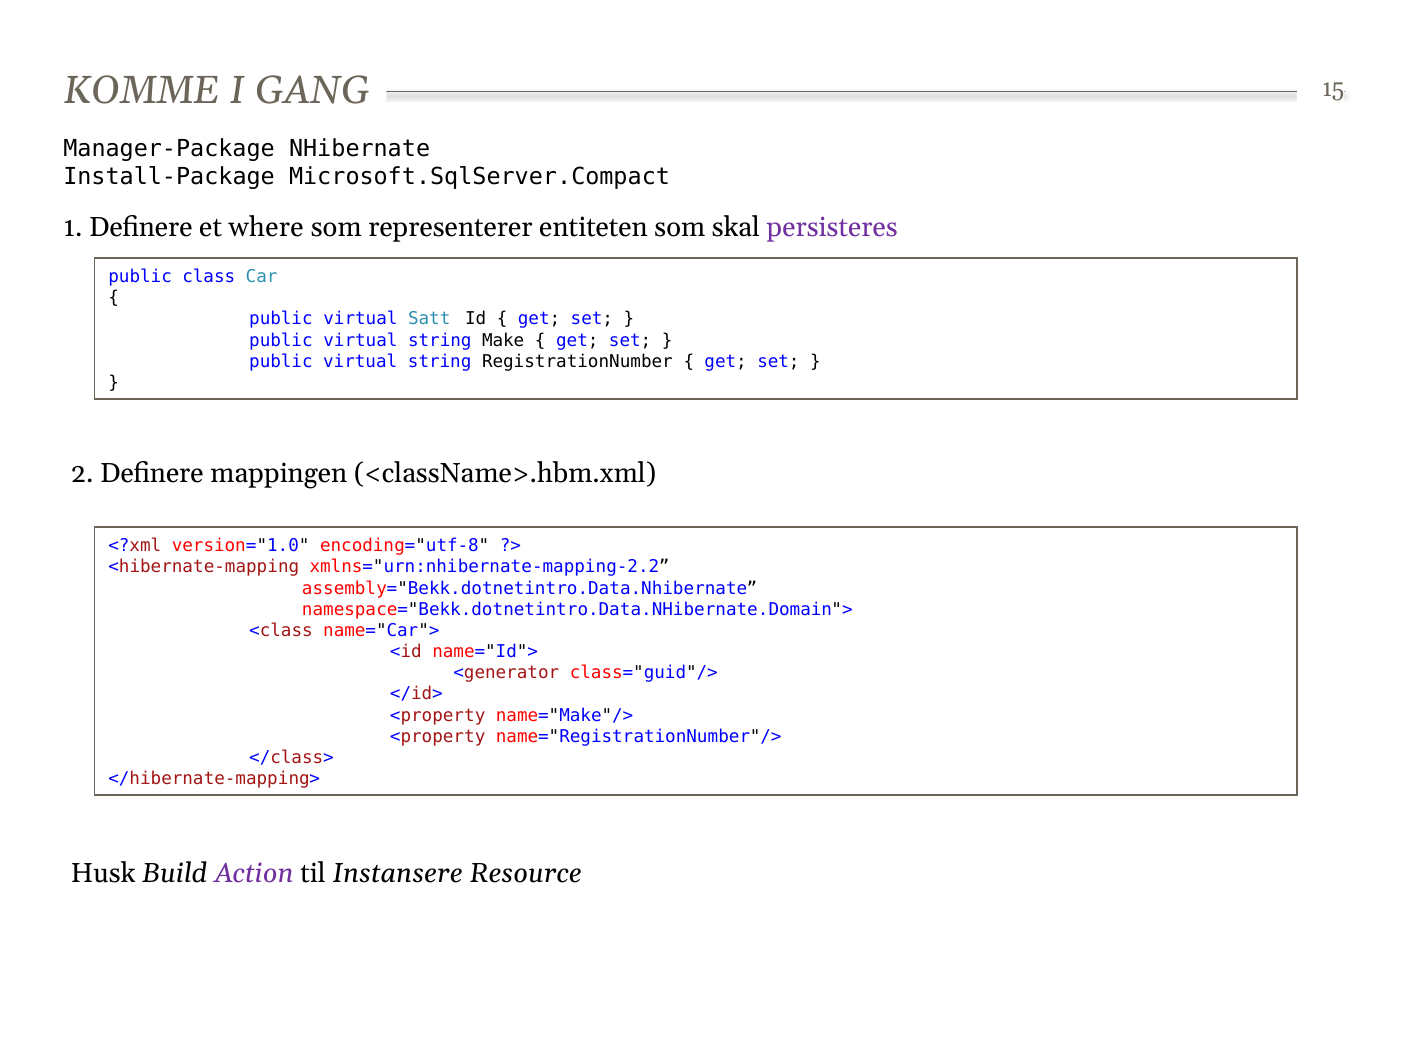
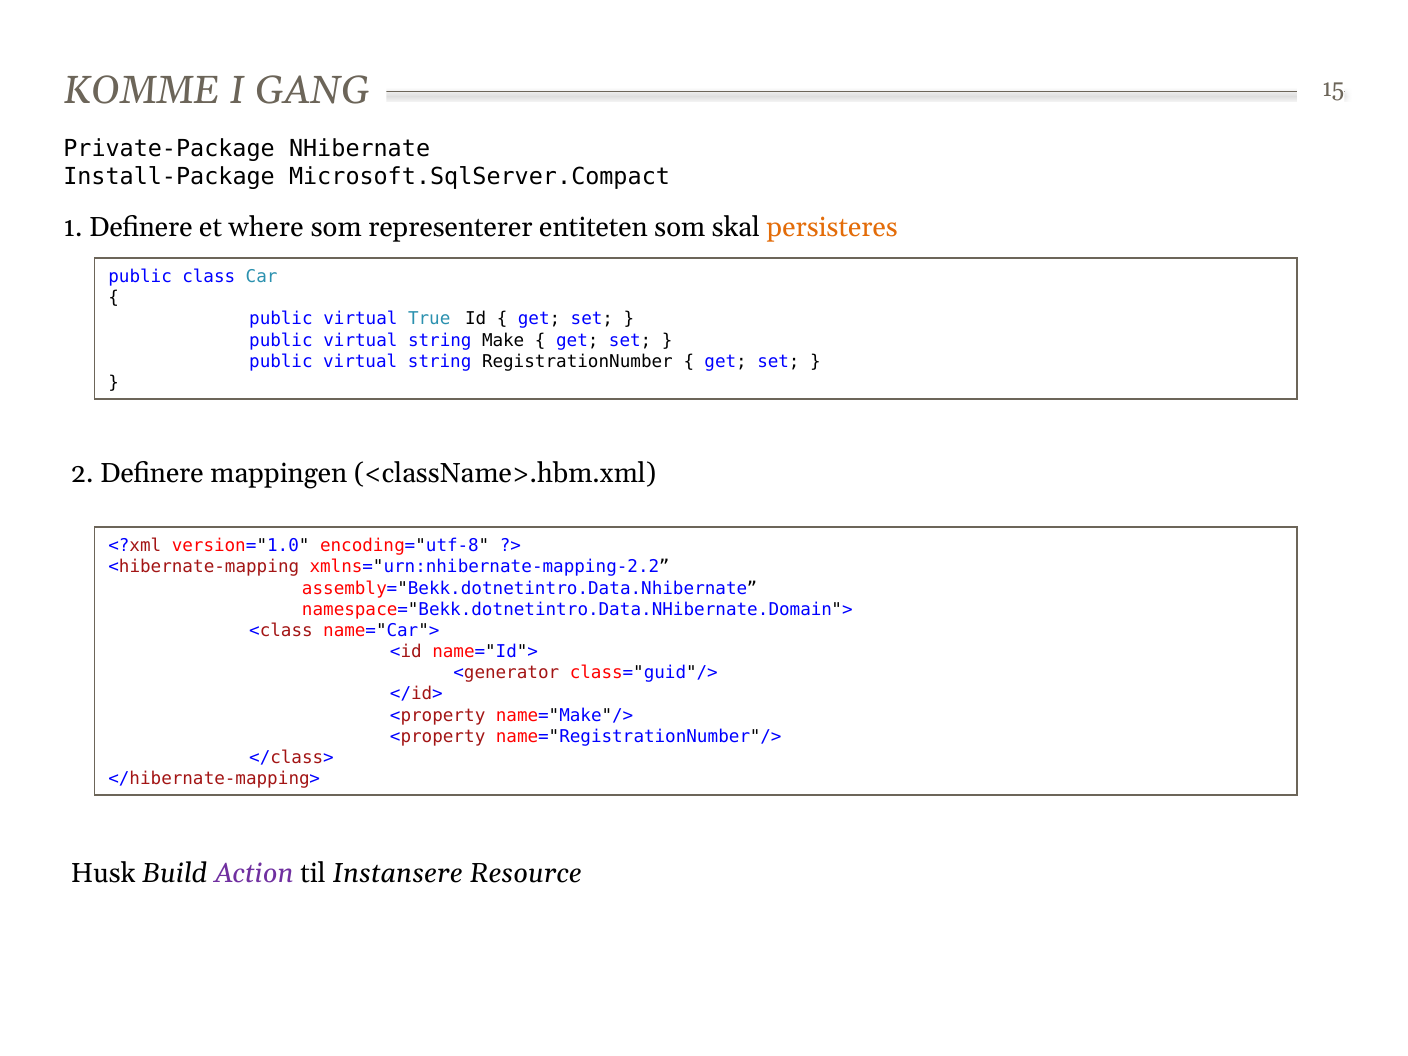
Manager-Package: Manager-Package -> Private-Package (169, 149)
persisteres colour: purple -> orange (832, 227)
Satt: Satt -> True (429, 319)
